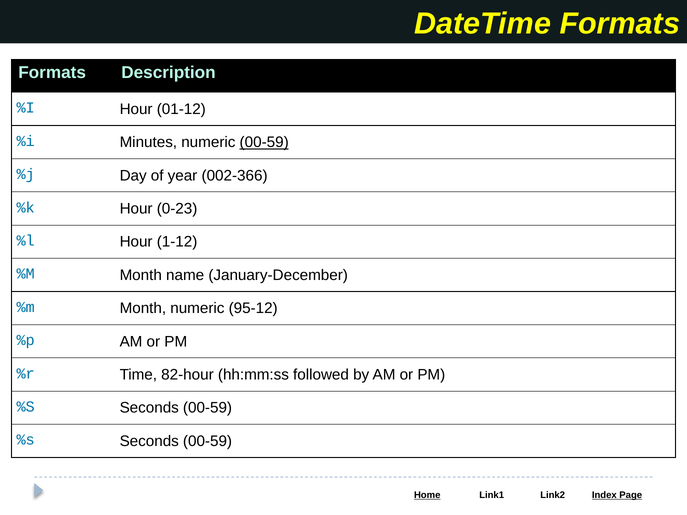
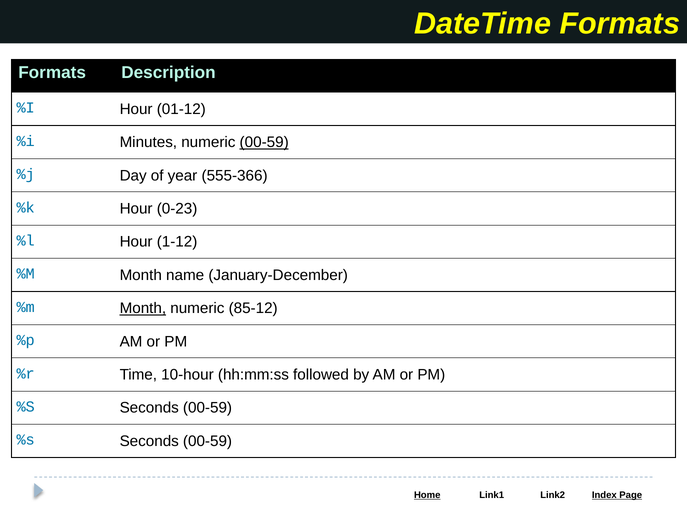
002-366: 002-366 -> 555-366 (235, 176)
Month underline: none -> present (143, 308)
95-12: 95-12 -> 85-12 (253, 308)
82-hour: 82-hour -> 10-hour (187, 375)
